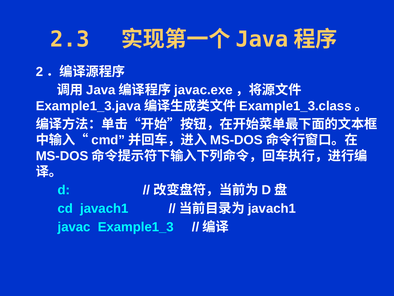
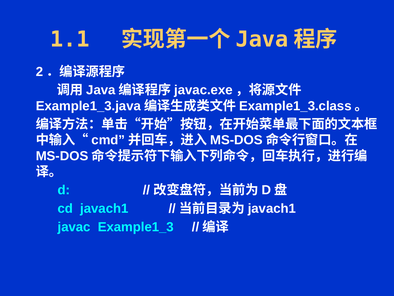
2.3: 2.3 -> 1.1 (70, 39)
